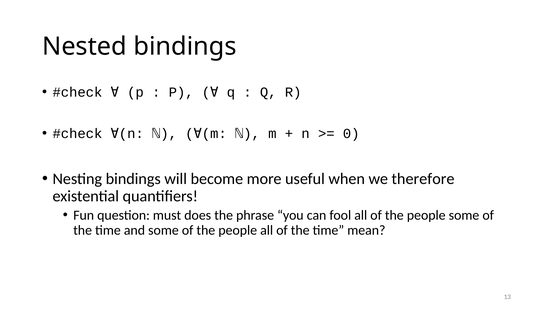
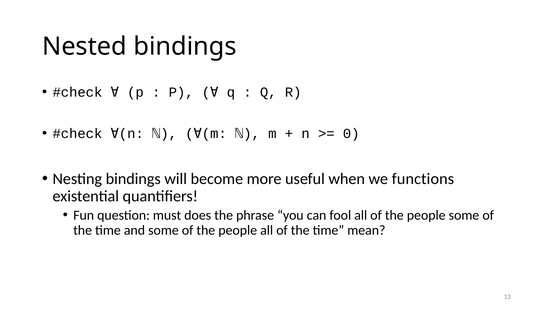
therefore: therefore -> functions (423, 179)
